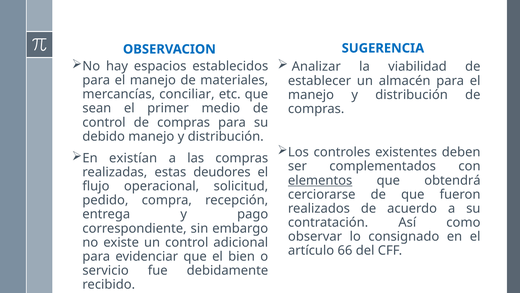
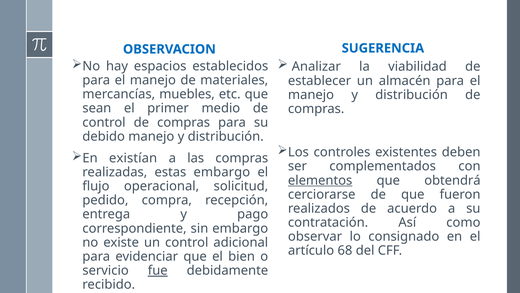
conciliar: conciliar -> muebles (187, 94)
estas deudores: deudores -> embargo (222, 172)
66: 66 -> 68 (345, 250)
fue underline: none -> present (158, 270)
